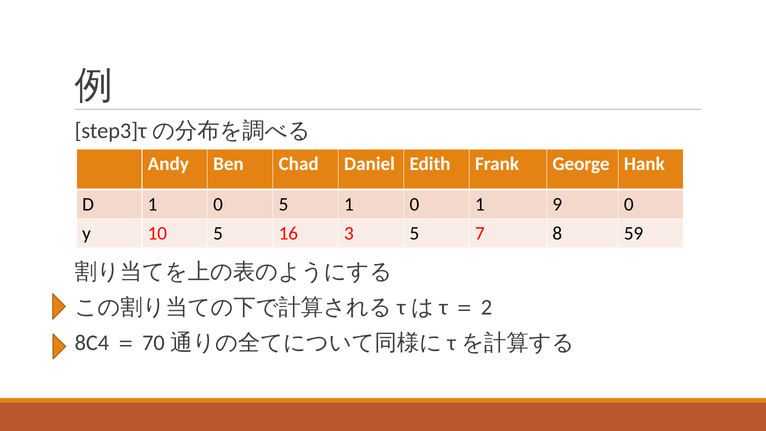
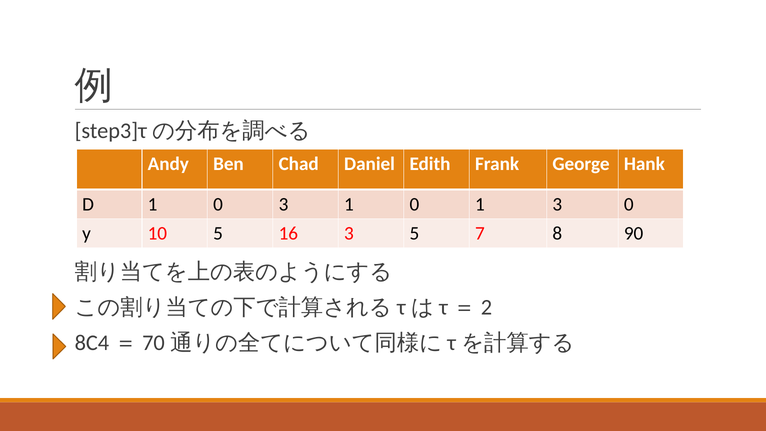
0 5: 5 -> 3 (283, 204)
1 9: 9 -> 3 (557, 204)
59: 59 -> 90 (634, 233)
